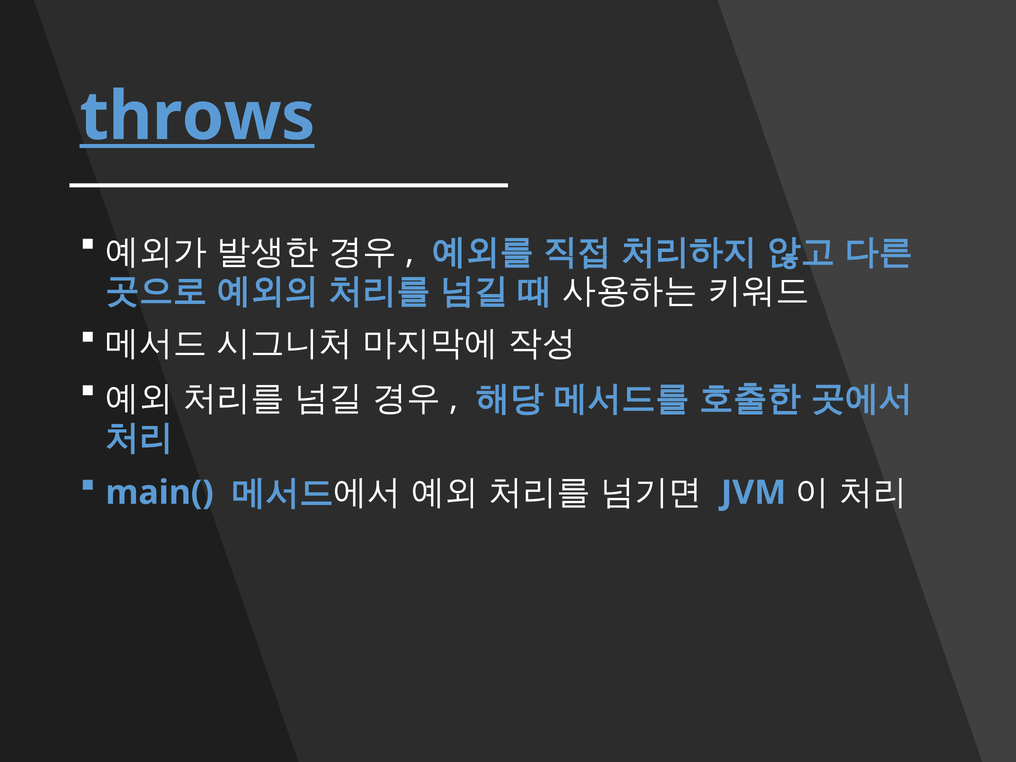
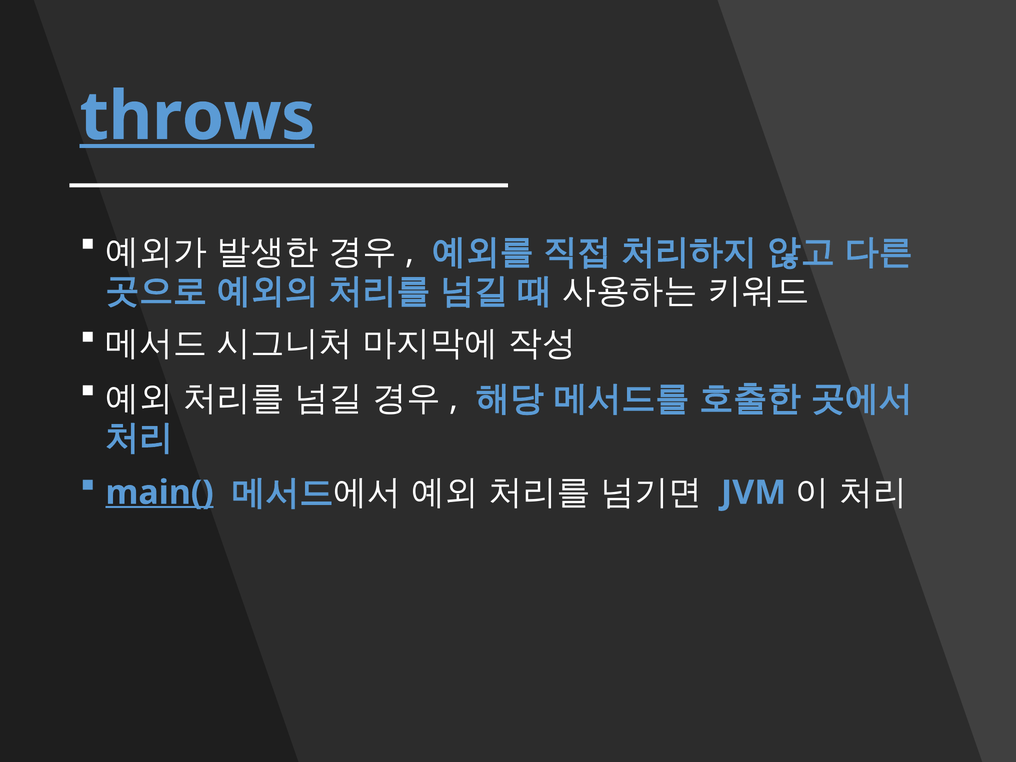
main( underline: none -> present (160, 493)
